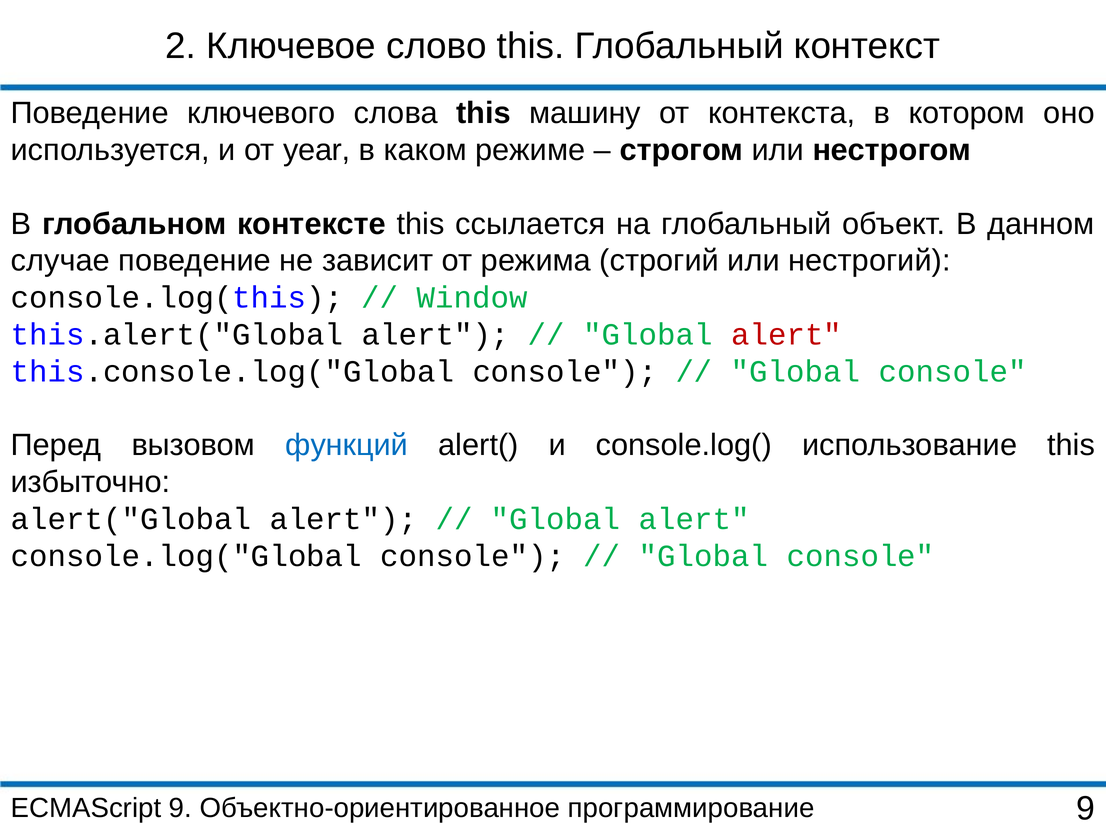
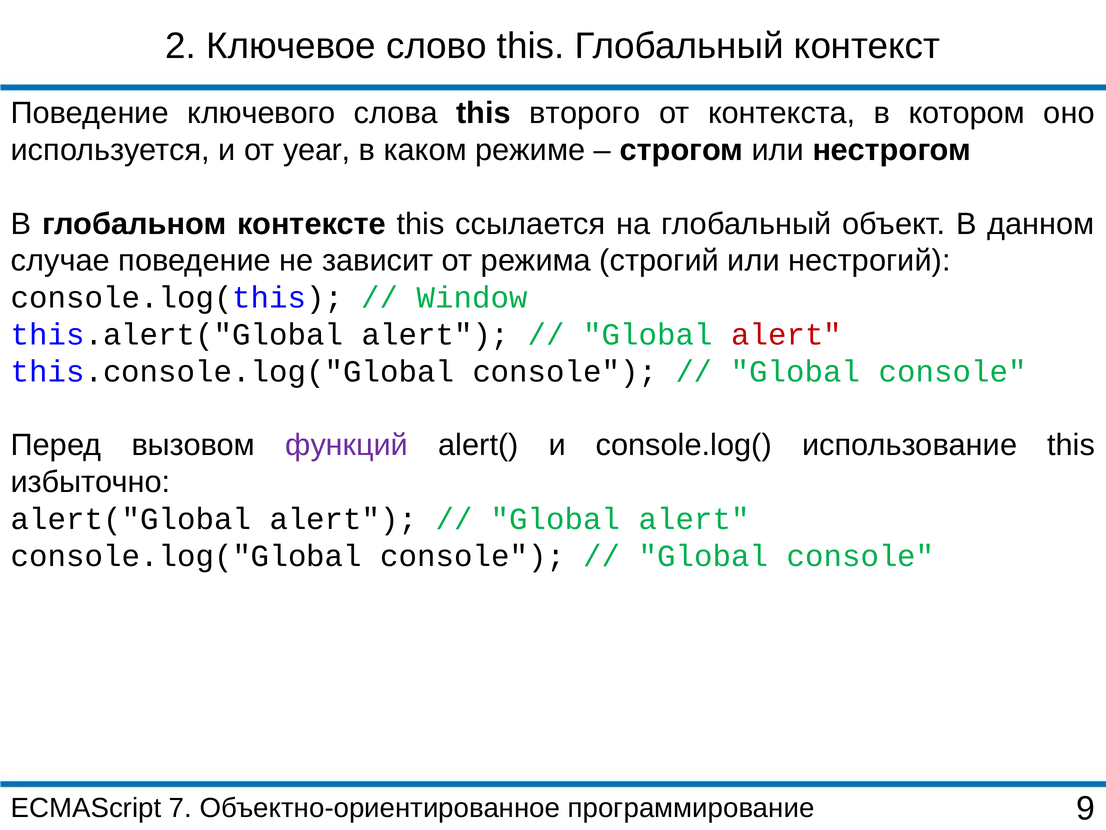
машину: машину -> второго (585, 113)
функций colour: blue -> purple (347, 445)
ECMAScript 9: 9 -> 7 (180, 808)
